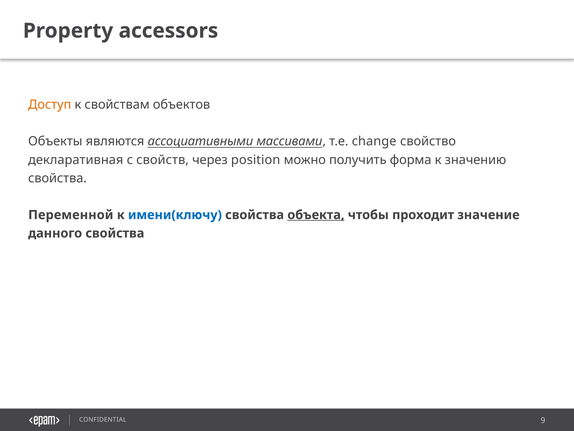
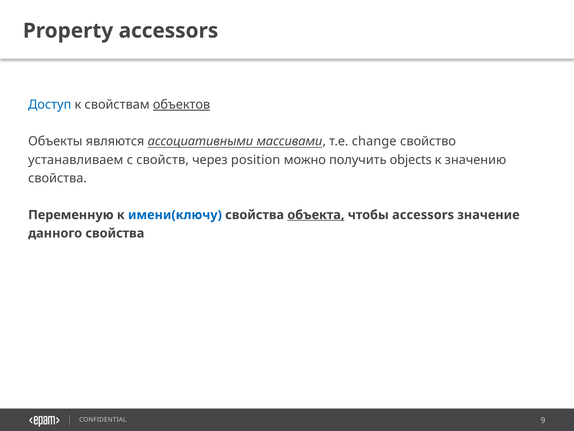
Доступ colour: orange -> blue (50, 105)
объектов underline: none -> present (182, 105)
декларативная: декларативная -> устанавливаем (76, 160)
форма: форма -> objects (411, 160)
Переменной: Переменной -> Переменную (71, 215)
чтобы проходит: проходит -> accessors (423, 215)
